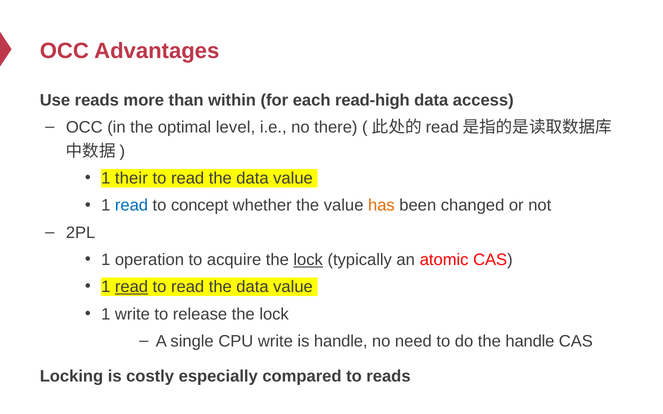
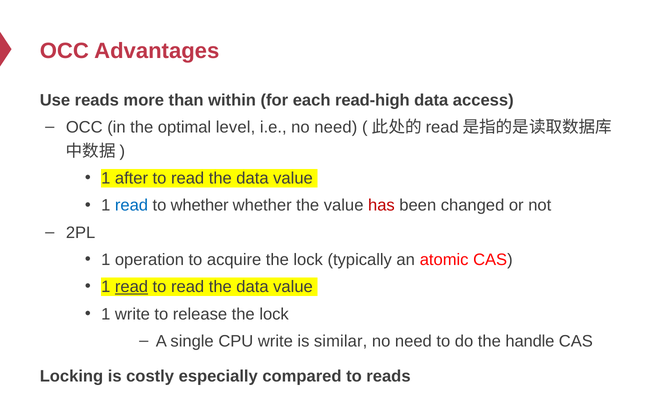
i.e no there: there -> need (336, 127)
their: their -> after (131, 178)
to concept: concept -> whether (200, 206)
has colour: orange -> red (381, 206)
lock underline: present -> none (308, 260)
is handle: handle -> similar (341, 342)
